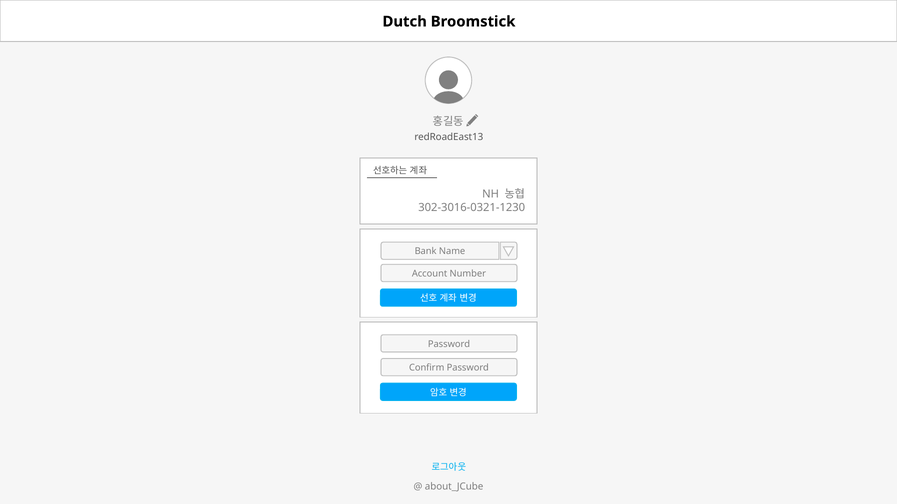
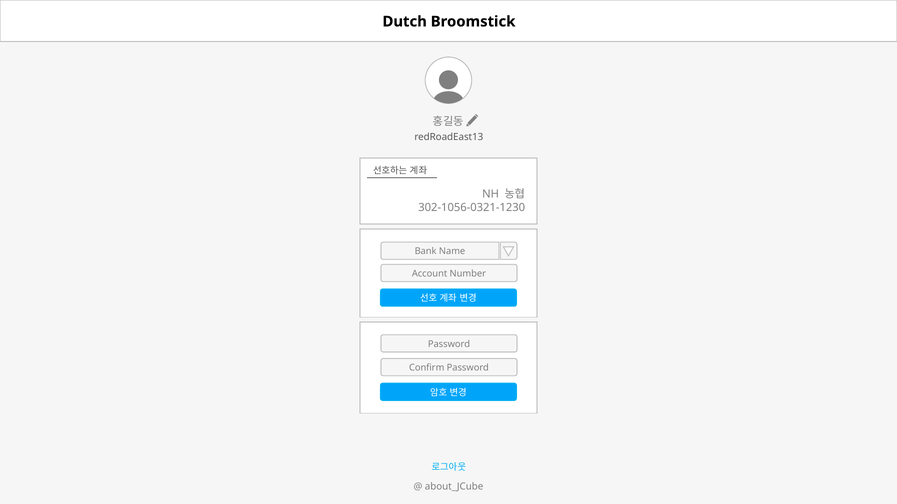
302-3016-0321-1230: 302-3016-0321-1230 -> 302-1056-0321-1230 (472, 208)
